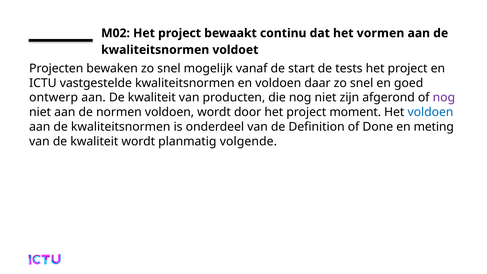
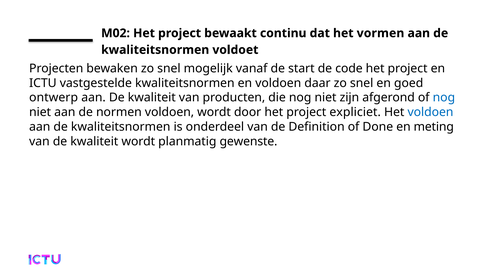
tests: tests -> code (349, 68)
nog colour: purple -> blue (444, 98)
moment: moment -> expliciet (355, 112)
volgende: volgende -> gewenste (248, 141)
